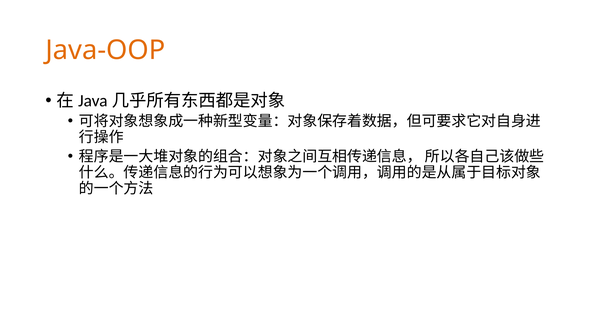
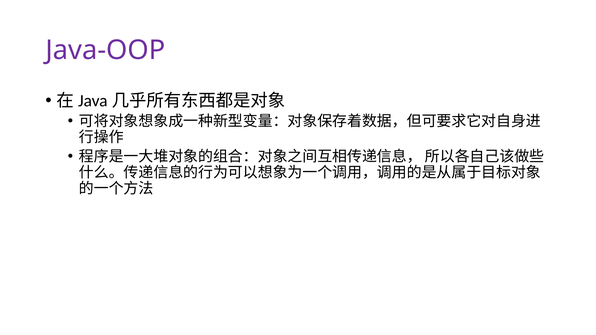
Java-OOP colour: orange -> purple (105, 50)
